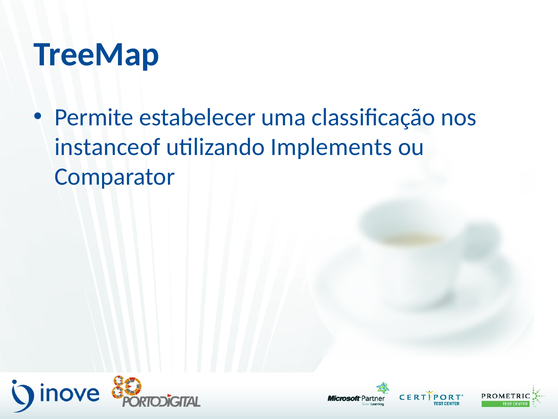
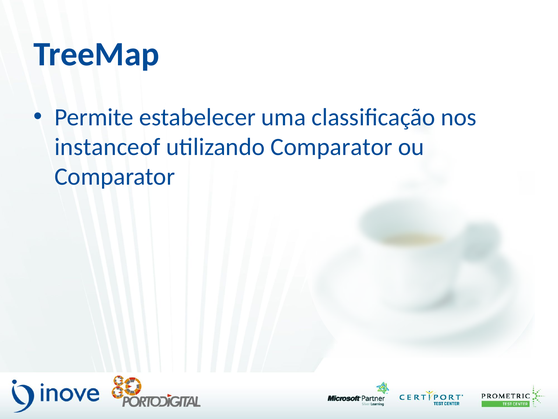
utilizando Implements: Implements -> Comparator (331, 147)
